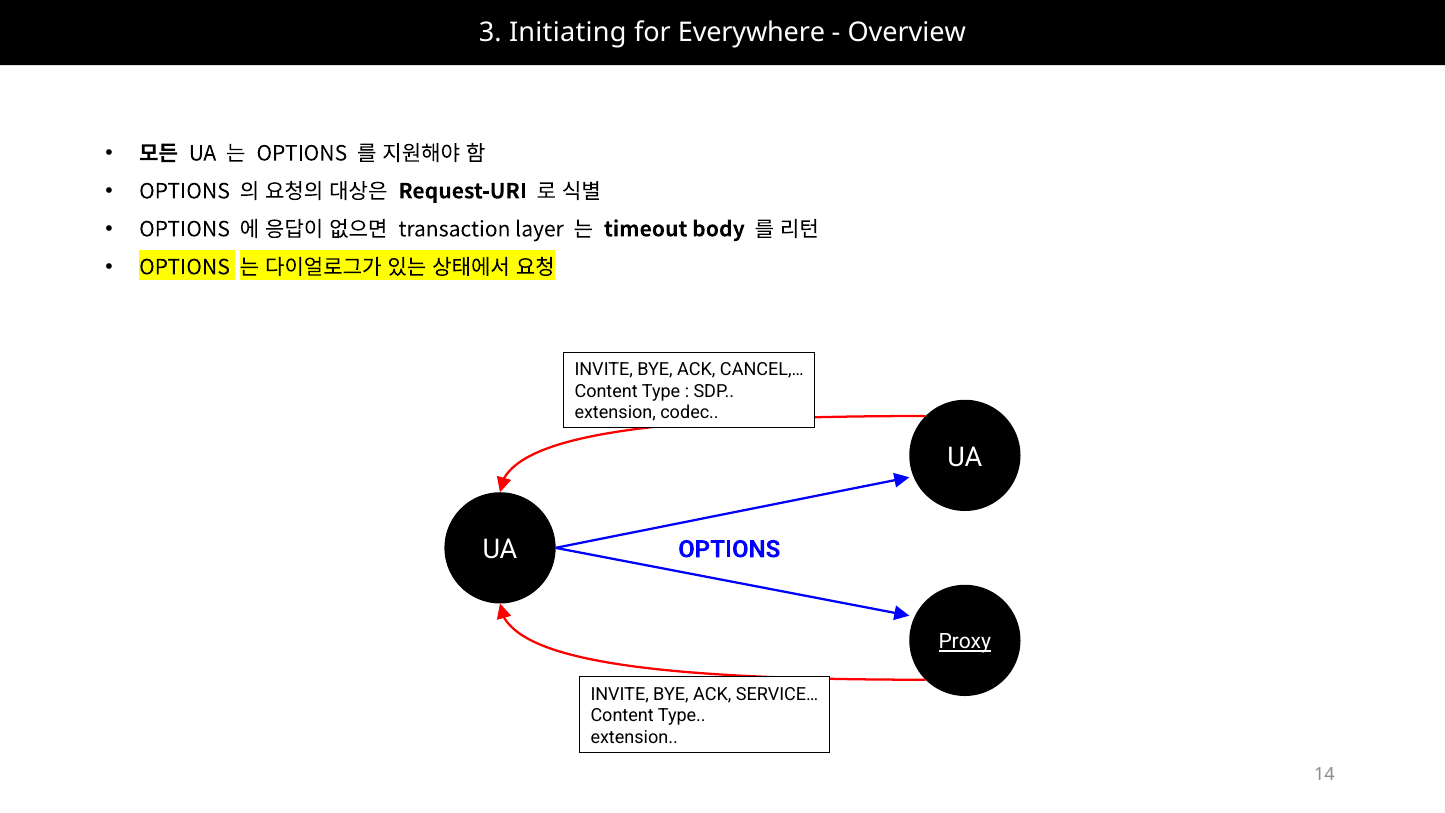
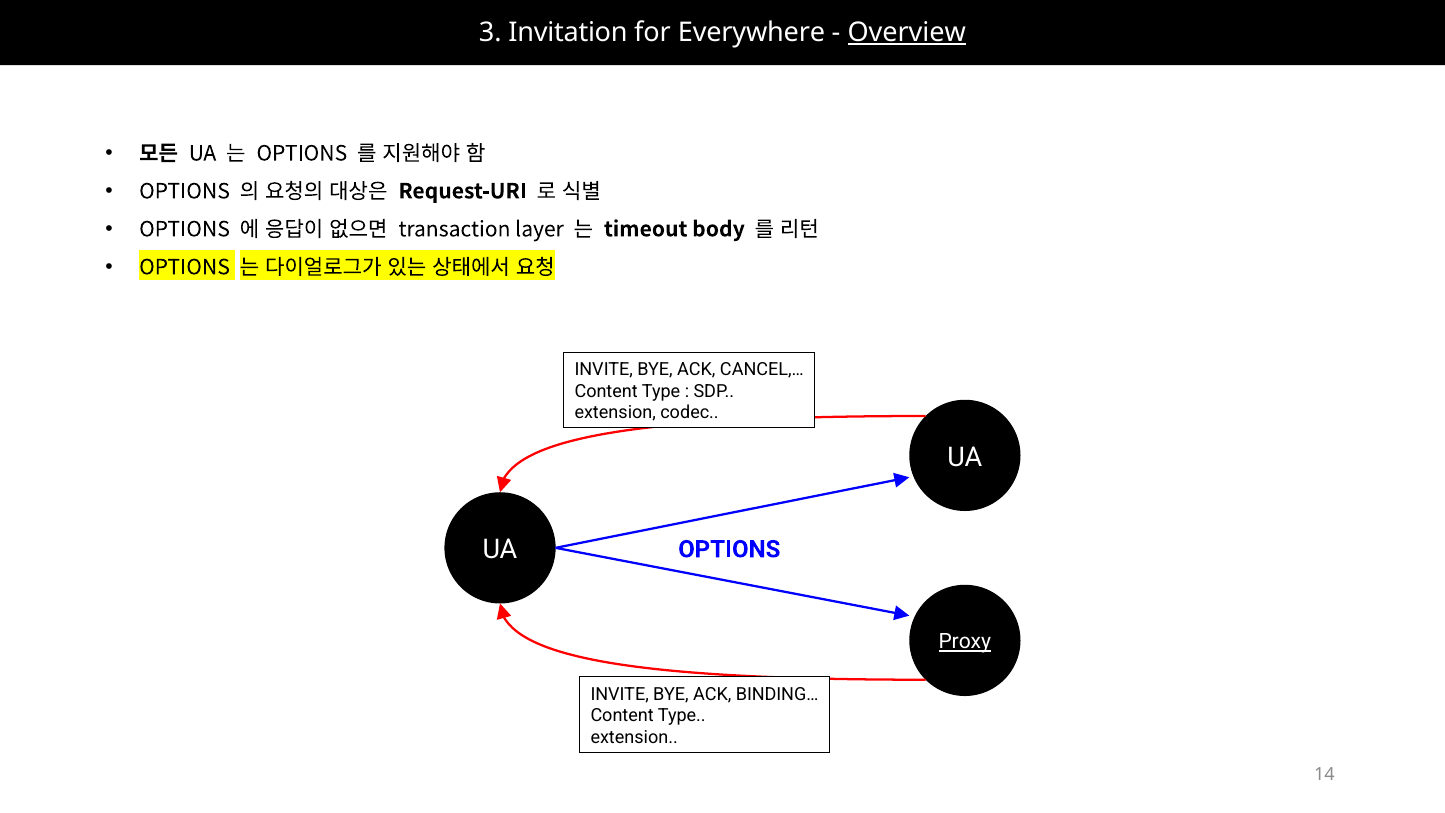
Initiating: Initiating -> Invitation (568, 32)
Overview underline: none -> present (907, 32)
SERVICE…: SERVICE… -> BINDING… (777, 694)
